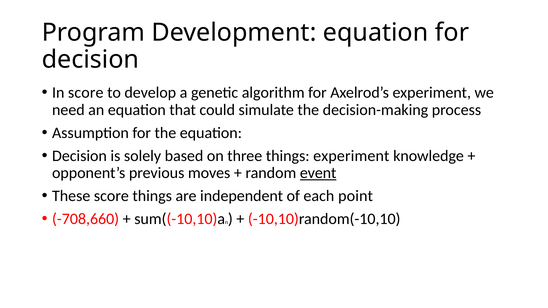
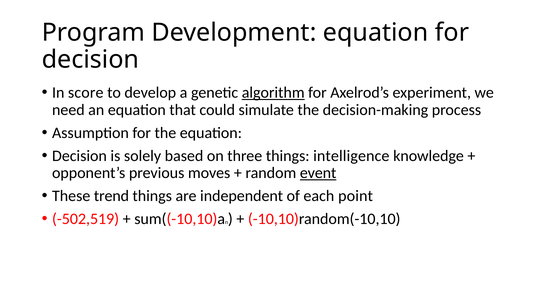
algorithm underline: none -> present (273, 93)
things experiment: experiment -> intelligence (351, 156)
These score: score -> trend (111, 196)
-708,660: -708,660 -> -502,519 (86, 219)
